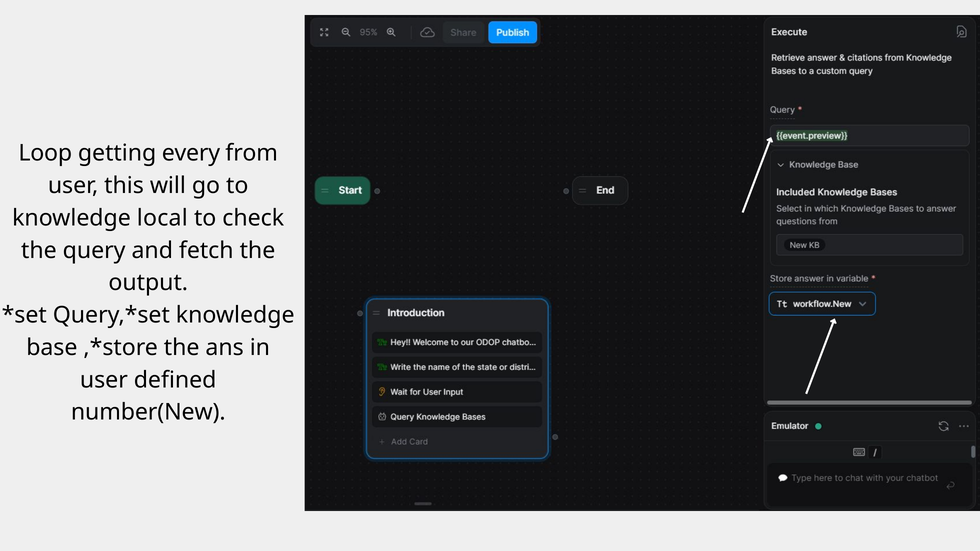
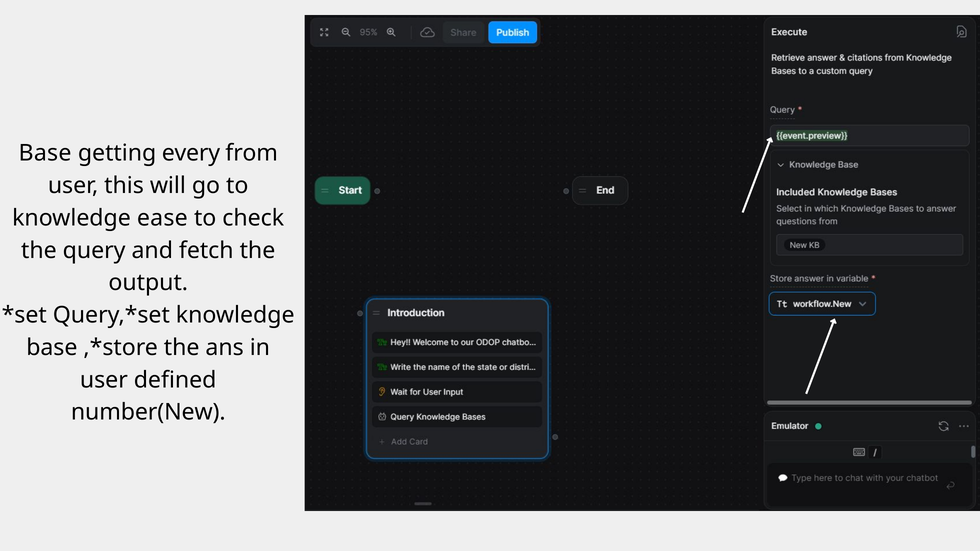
Loop: Loop -> Base (45, 153)
local: local -> ease (162, 218)
